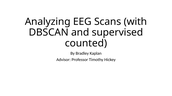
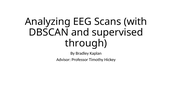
counted: counted -> through (86, 44)
